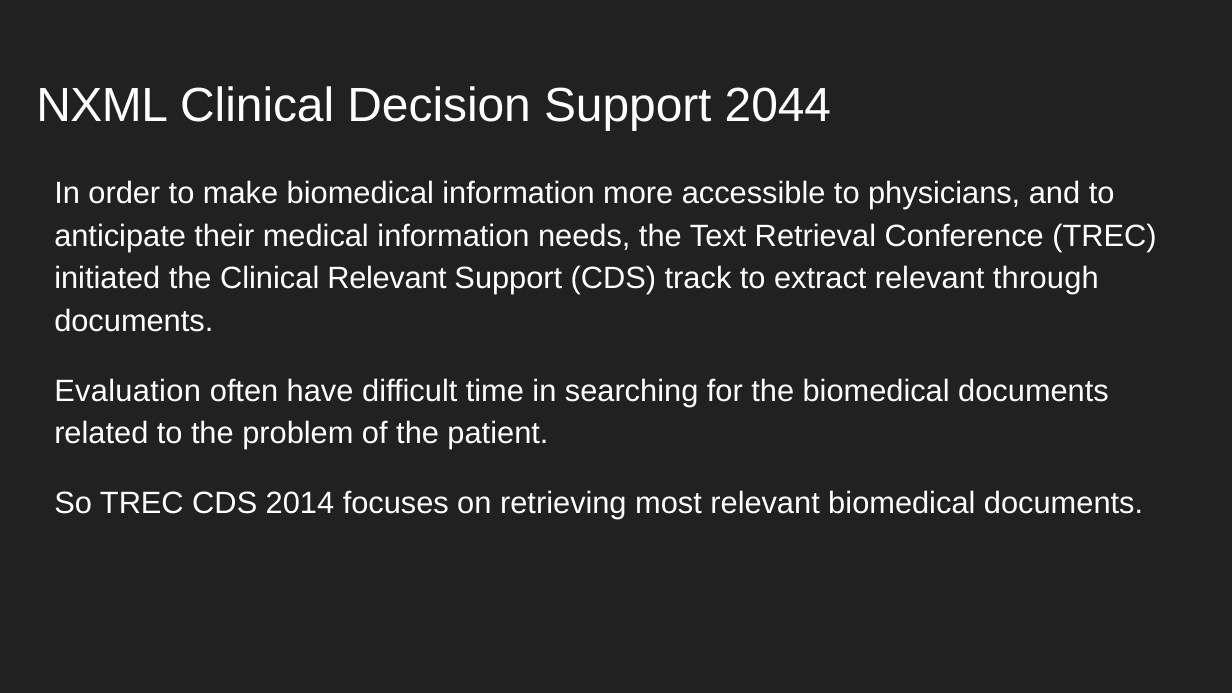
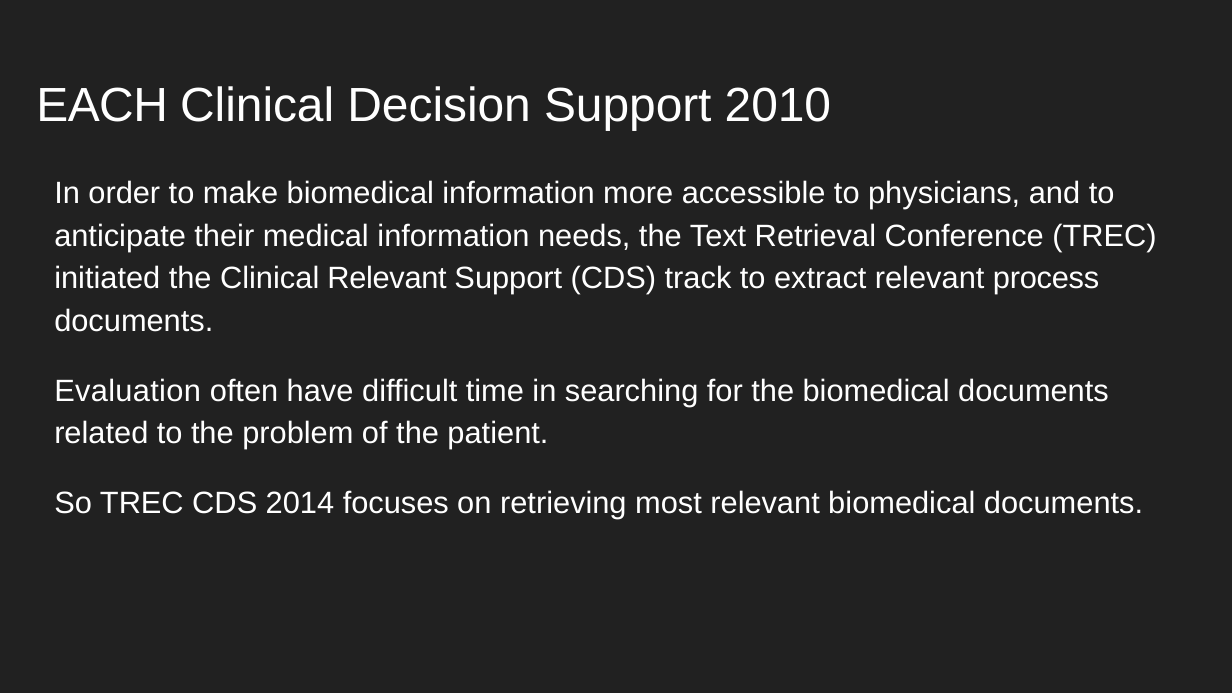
NXML: NXML -> EACH (102, 106)
2044: 2044 -> 2010 (778, 106)
through: through -> process (1046, 279)
